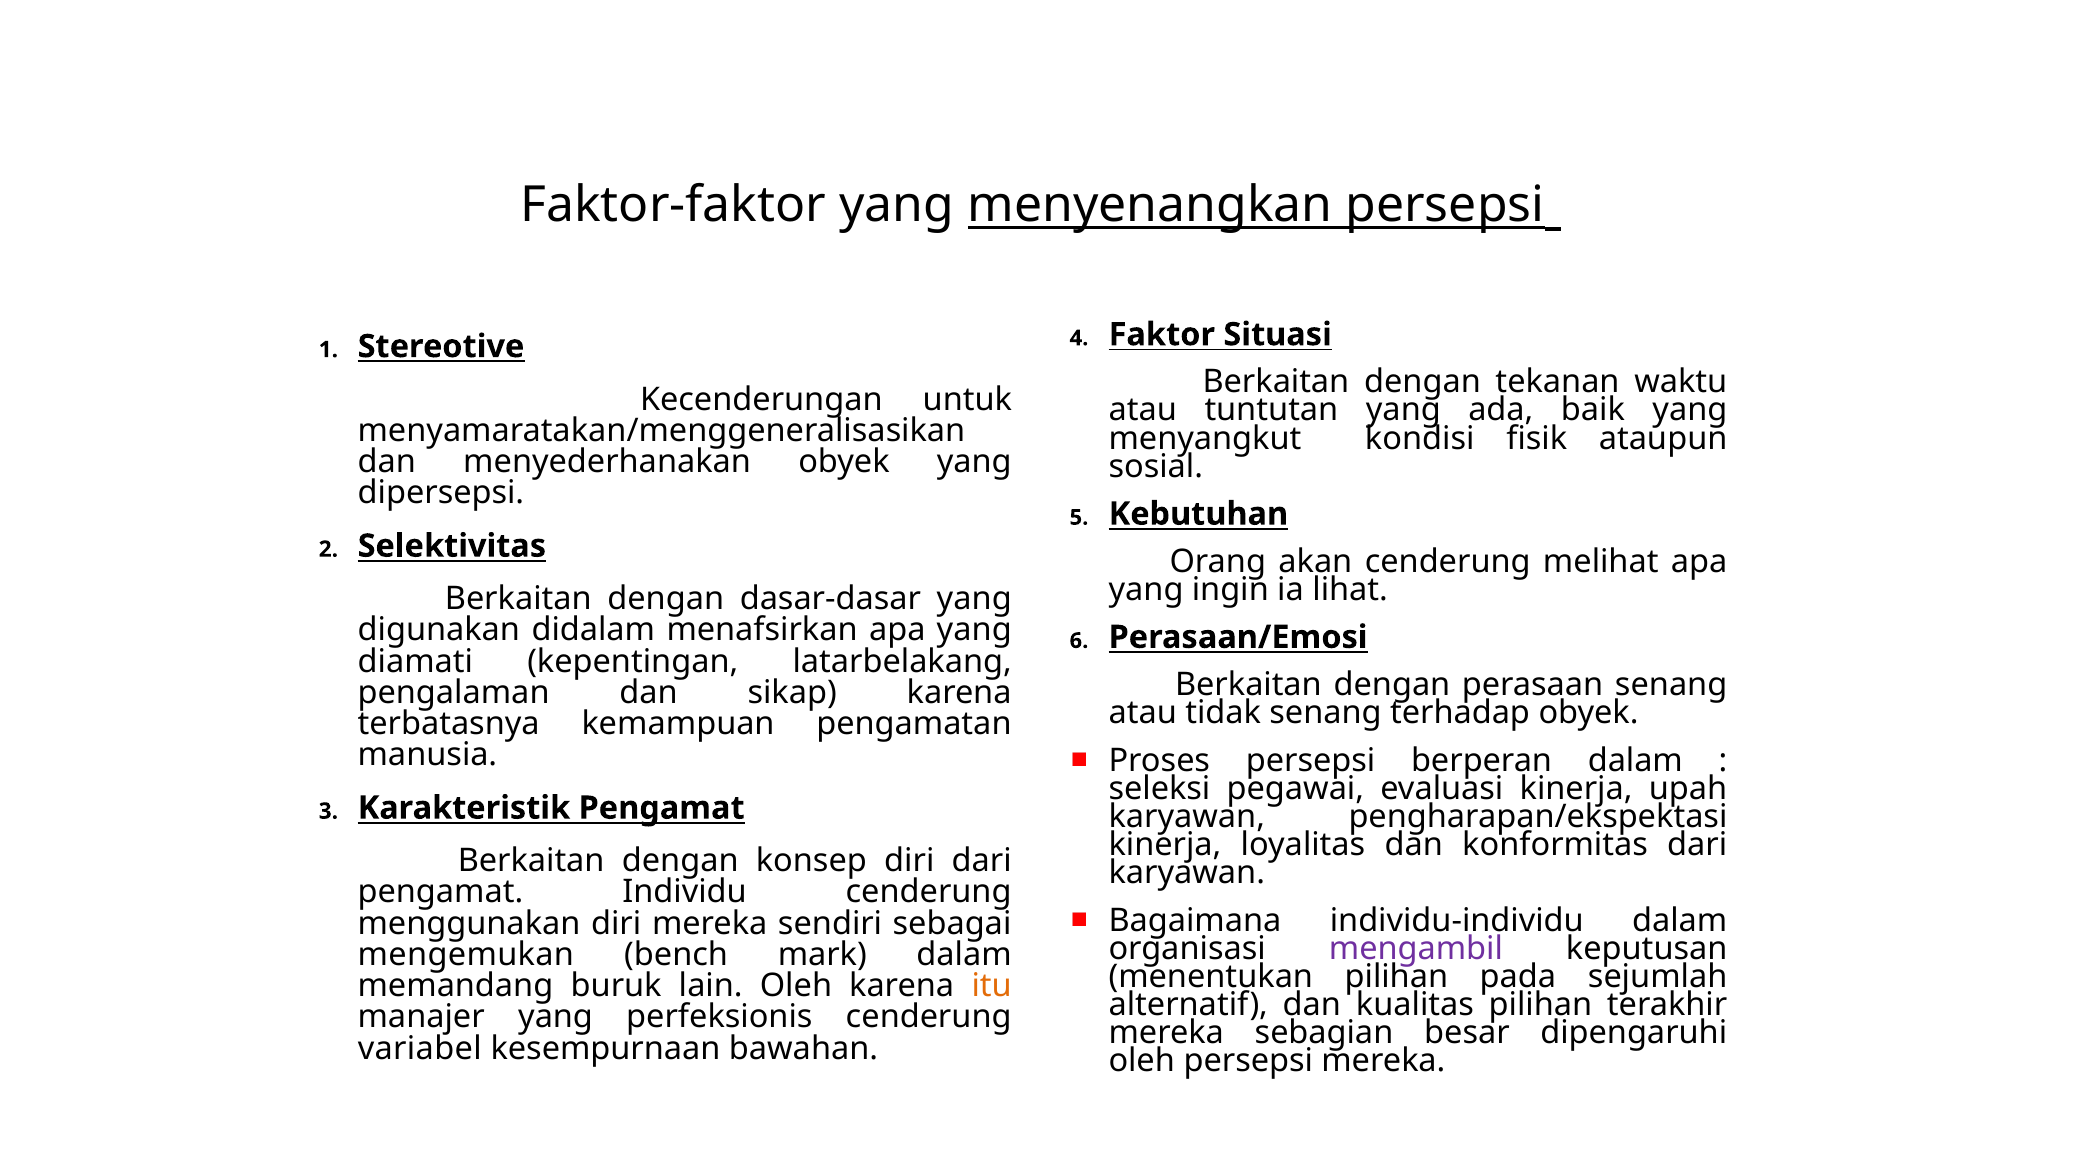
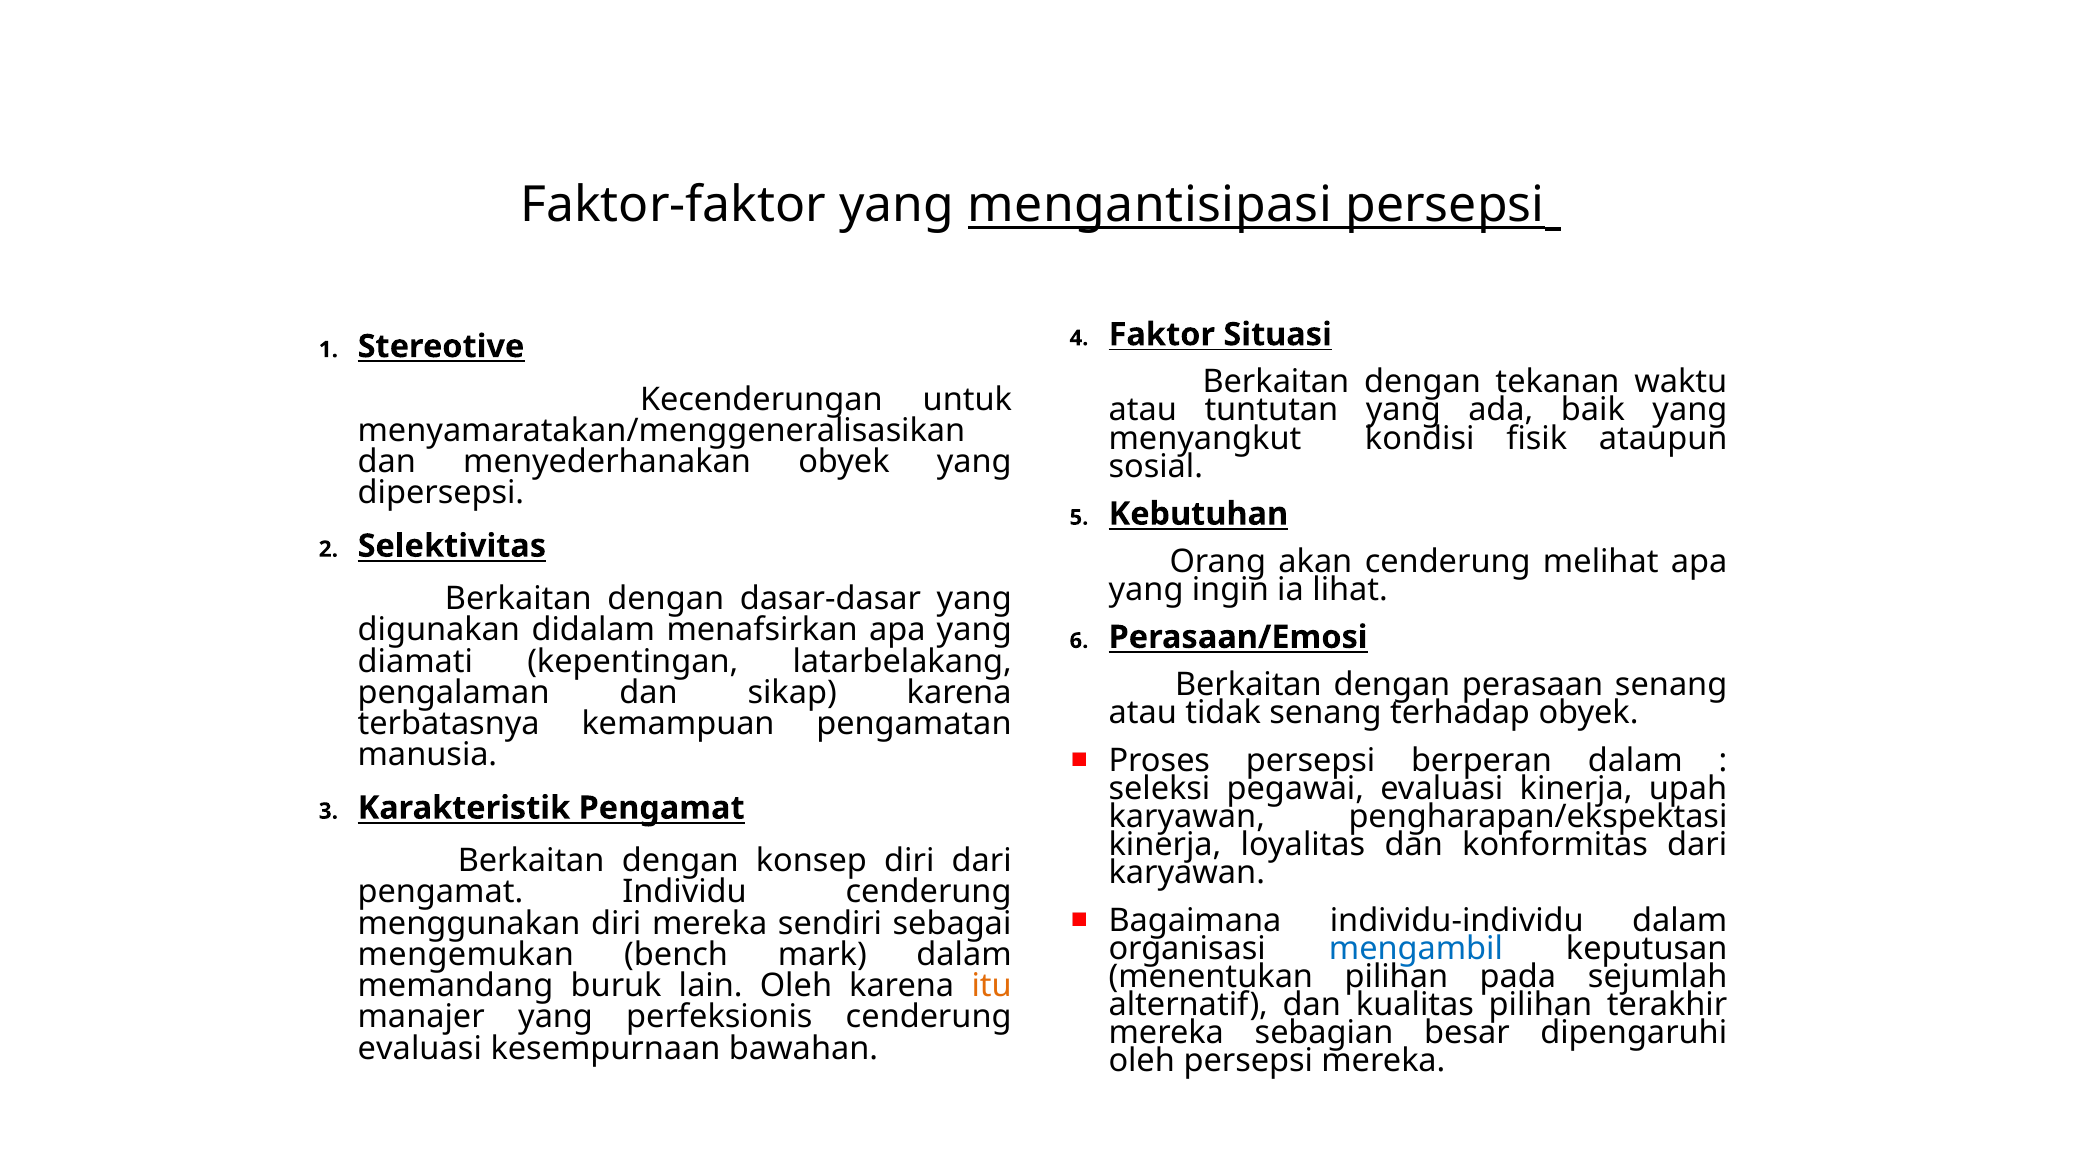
menyenangkan: menyenangkan -> mengantisipasi (1150, 205)
mengambil colour: purple -> blue (1416, 949)
variabel: variabel -> evaluasi (420, 1048)
